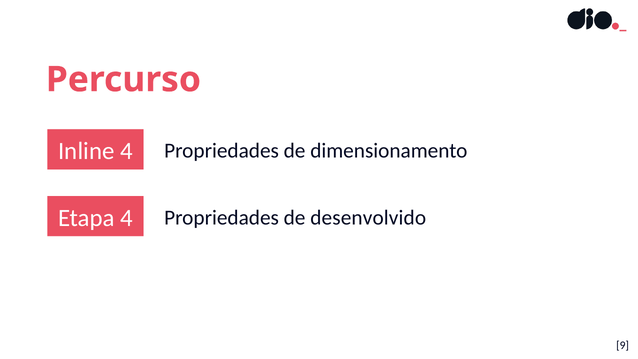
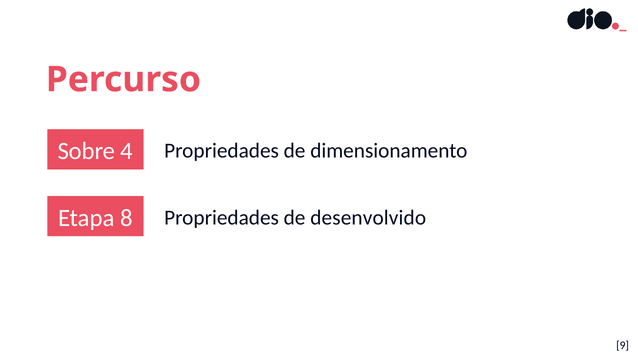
Inline: Inline -> Sobre (87, 151)
Etapa 4: 4 -> 8 (126, 218)
